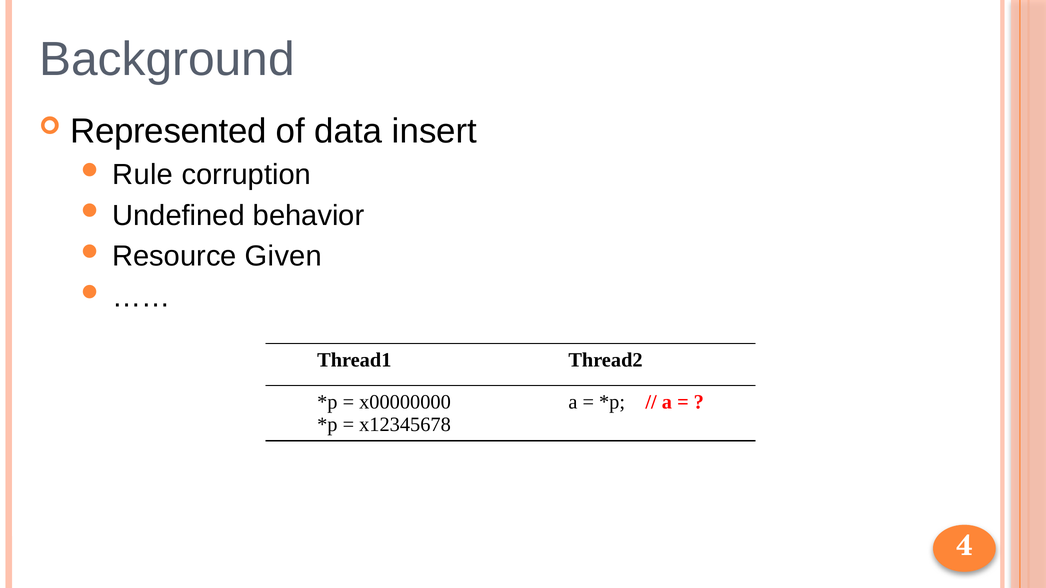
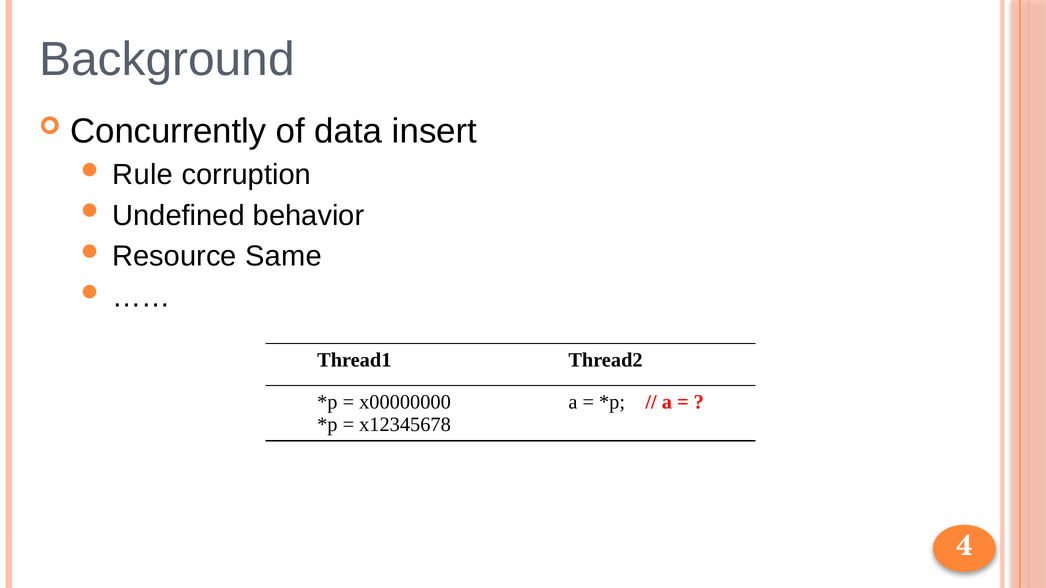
Represented: Represented -> Concurrently (168, 131)
Given: Given -> Same (283, 256)
